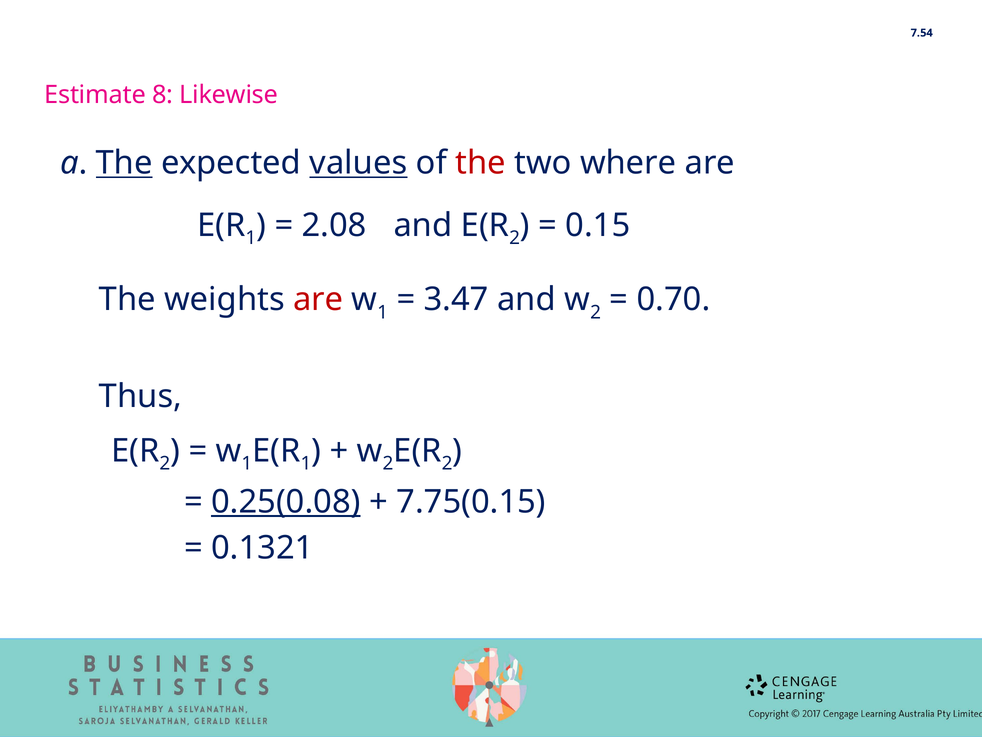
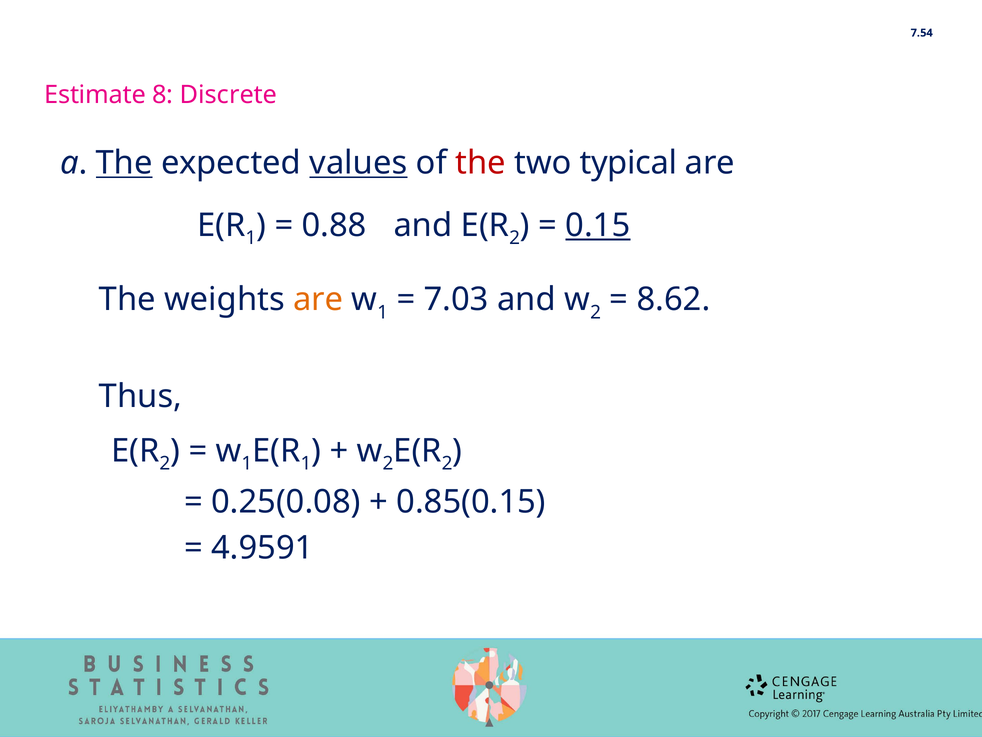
Likewise: Likewise -> Discrete (229, 95)
where: where -> typical (628, 163)
2.08: 2.08 -> 0.88 (334, 225)
0.15 underline: none -> present (598, 225)
are colour: red -> orange (318, 299)
3.47: 3.47 -> 7.03 (456, 299)
0.70: 0.70 -> 8.62 (673, 299)
0.25(0.08 underline: present -> none (286, 502)
7.75(0.15: 7.75(0.15 -> 0.85(0.15 (471, 502)
0.1321: 0.1321 -> 4.9591 (262, 547)
